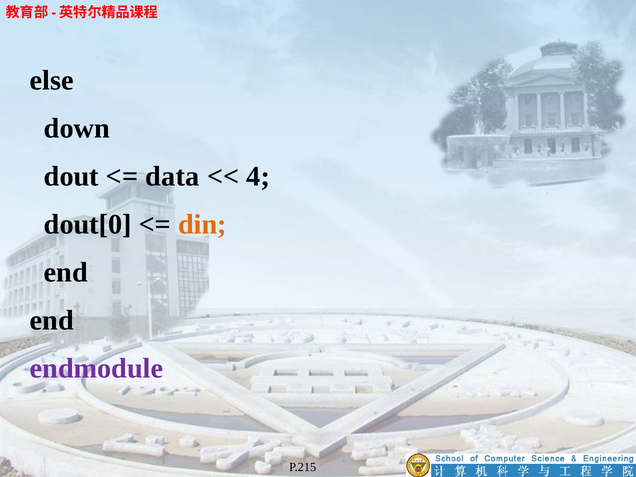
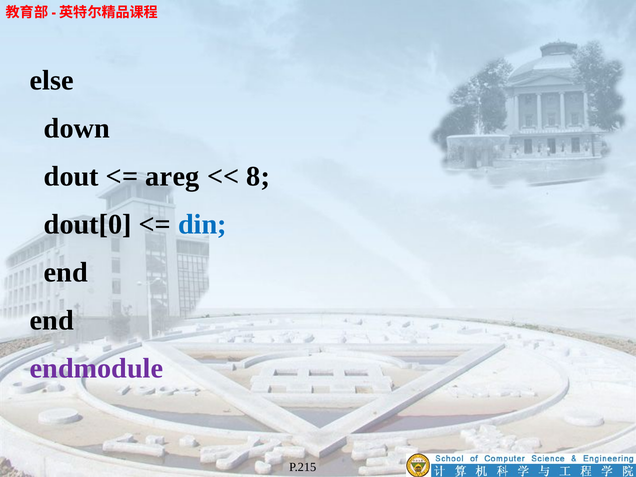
data: data -> areg (172, 176)
4: 4 -> 8 (258, 176)
din colour: orange -> blue (202, 225)
